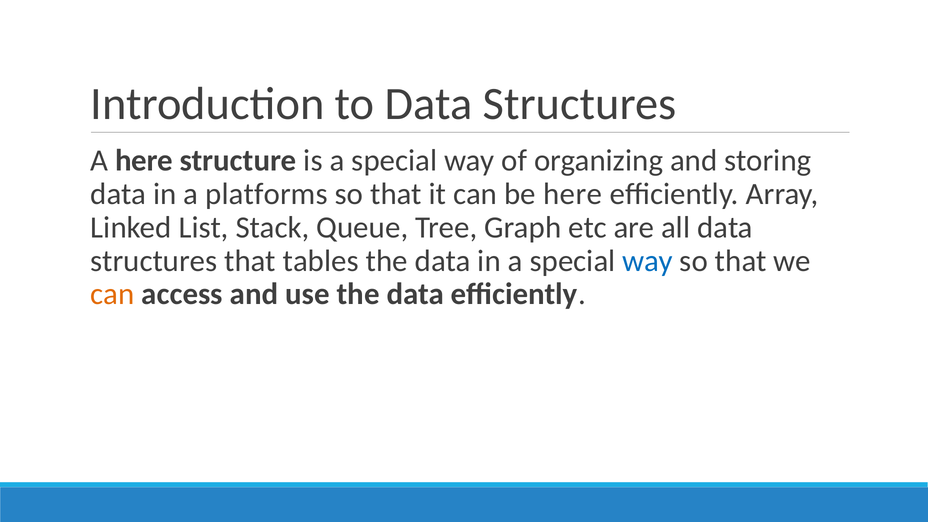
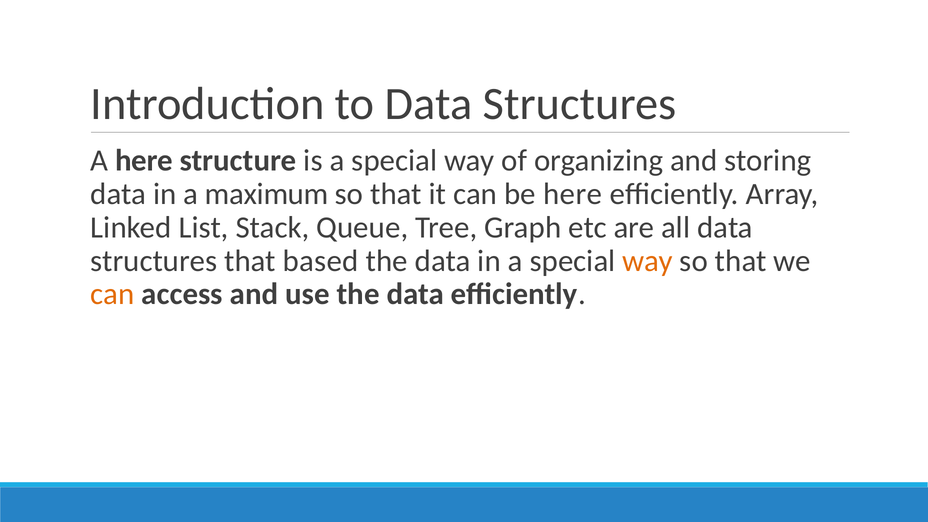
platforms: platforms -> maximum (267, 194)
tables: tables -> based (321, 261)
way colour: blue -> orange (648, 261)
